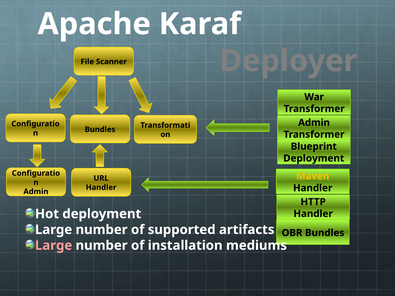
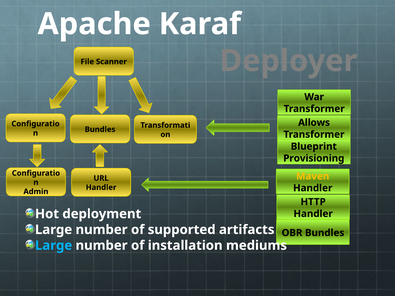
Admin: Admin -> Allows (314, 123)
Deployment: Deployment -> Provisioning (314, 158)
Large colour: pink -> light blue (54, 246)
